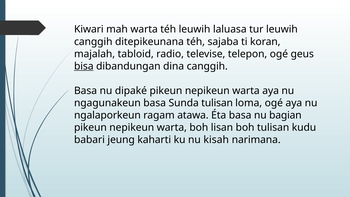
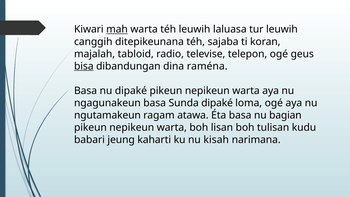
mah underline: none -> present (117, 29)
dina canggih: canggih -> raména (207, 66)
Sunda tulisan: tulisan -> dipaké (217, 103)
ngalaporkeun: ngalaporkeun -> ngutamakeun (107, 115)
